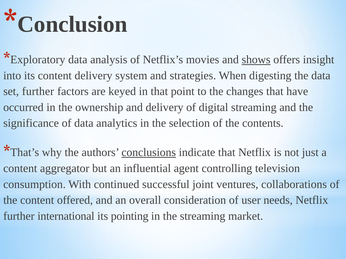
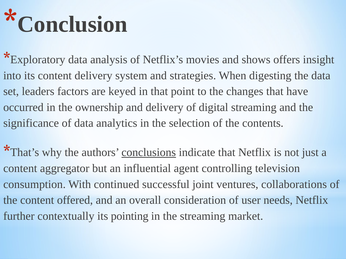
shows underline: present -> none (256, 60)
set further: further -> leaders (38, 92)
international: international -> contextually (66, 216)
